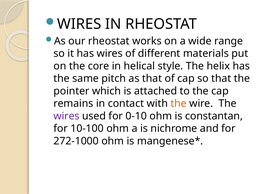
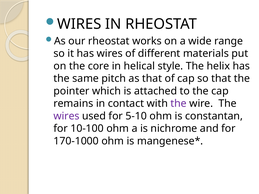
the colour: orange -> purple (179, 104)
0-10: 0-10 -> 5-10 (136, 116)
272-1000: 272-1000 -> 170-1000 (76, 141)
